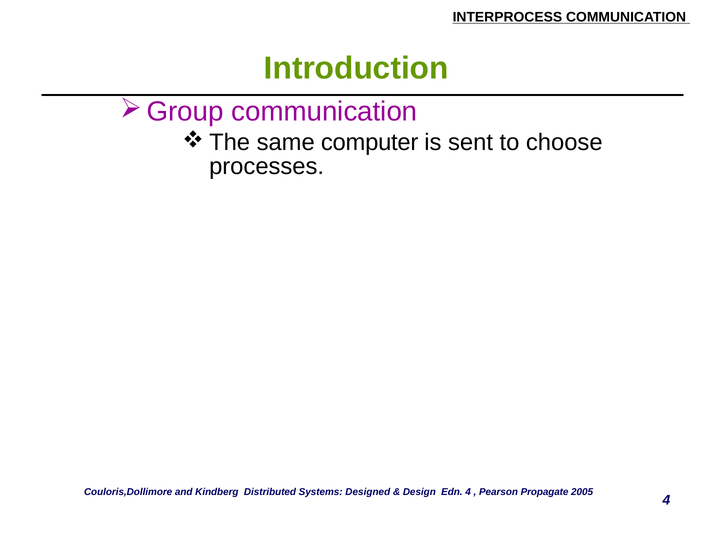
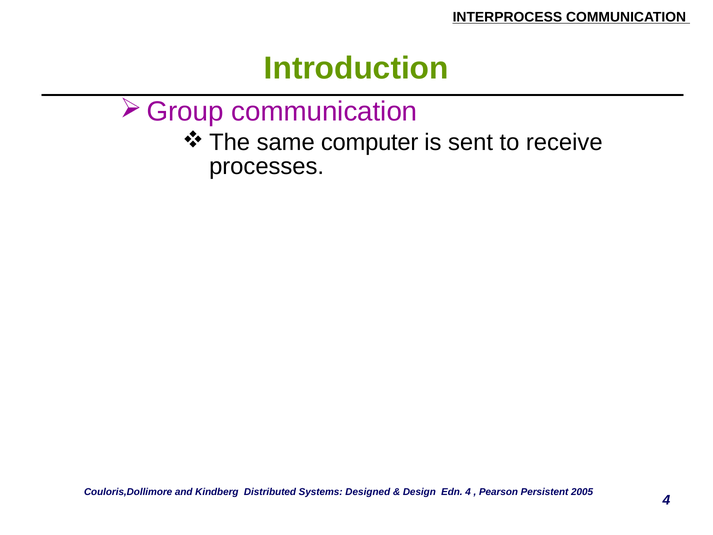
choose: choose -> receive (564, 142)
Propagate: Propagate -> Persistent (545, 492)
